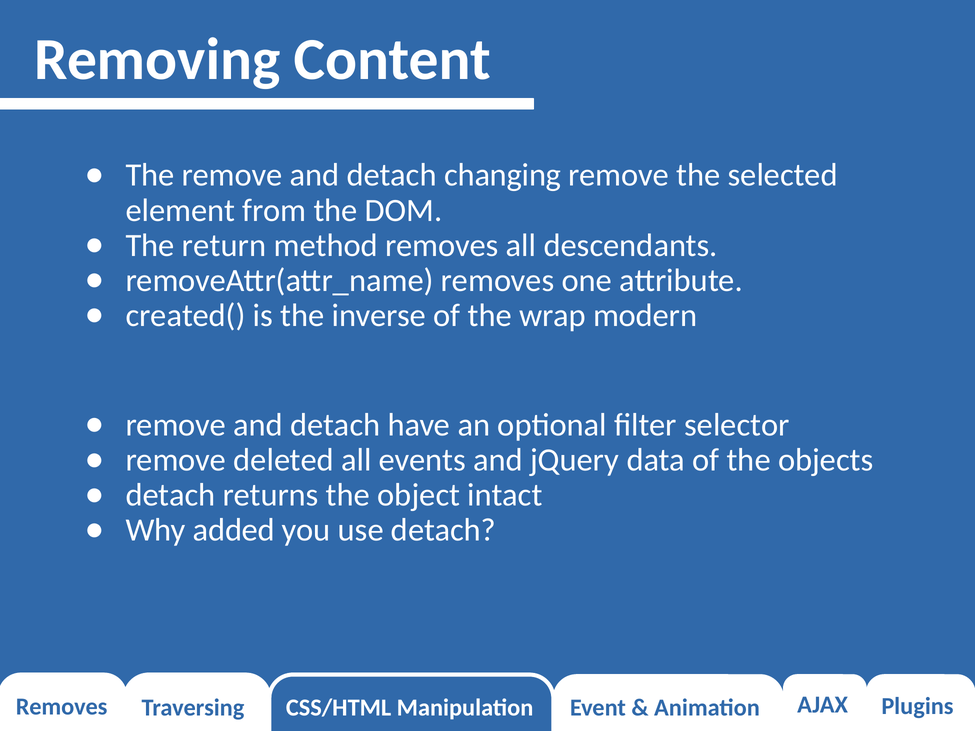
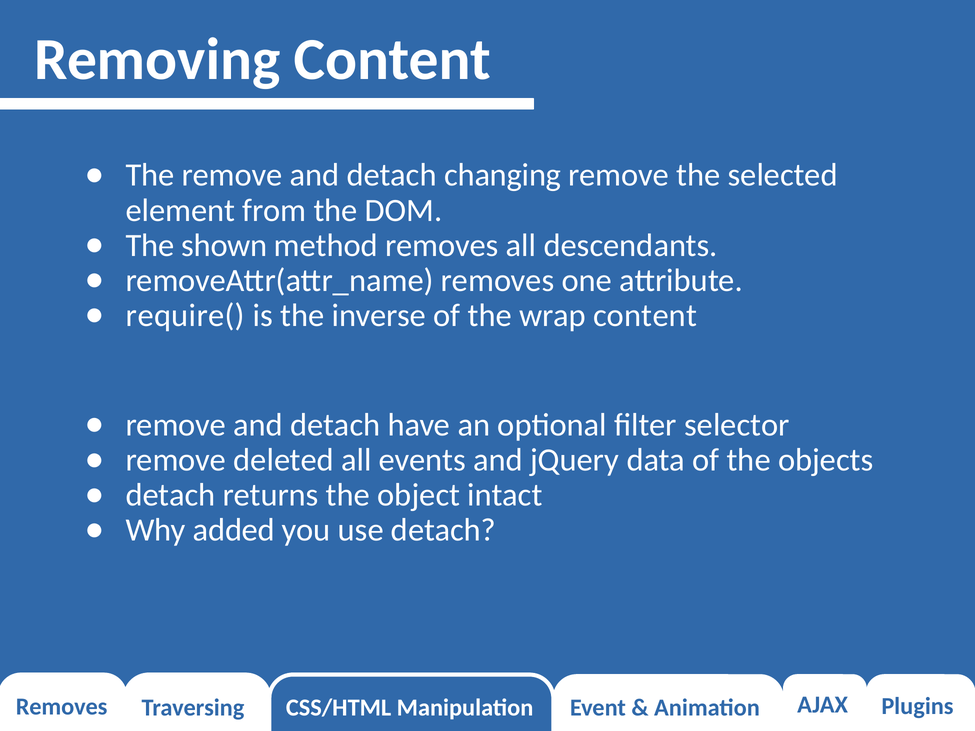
return: return -> shown (224, 245)
created(: created( -> require( (185, 316)
wrap modern: modern -> content (645, 316)
